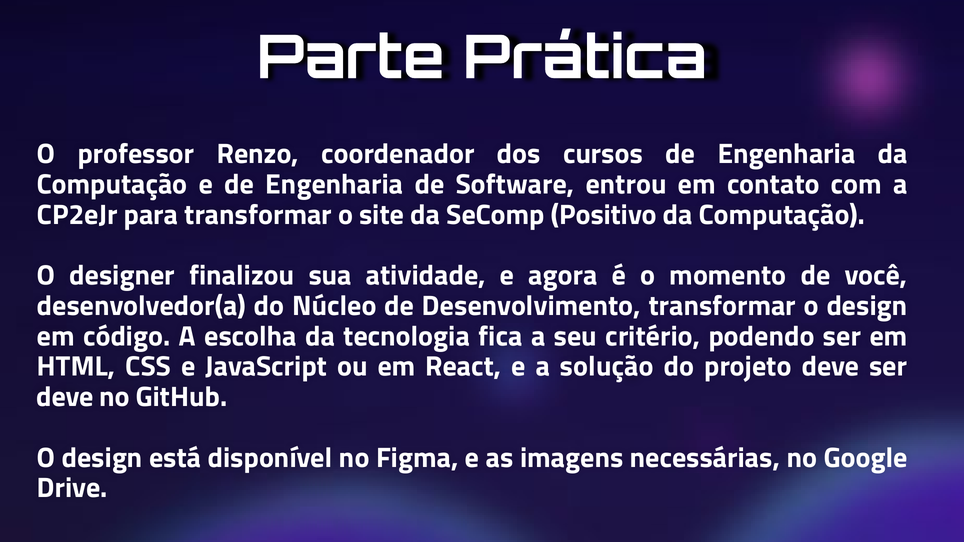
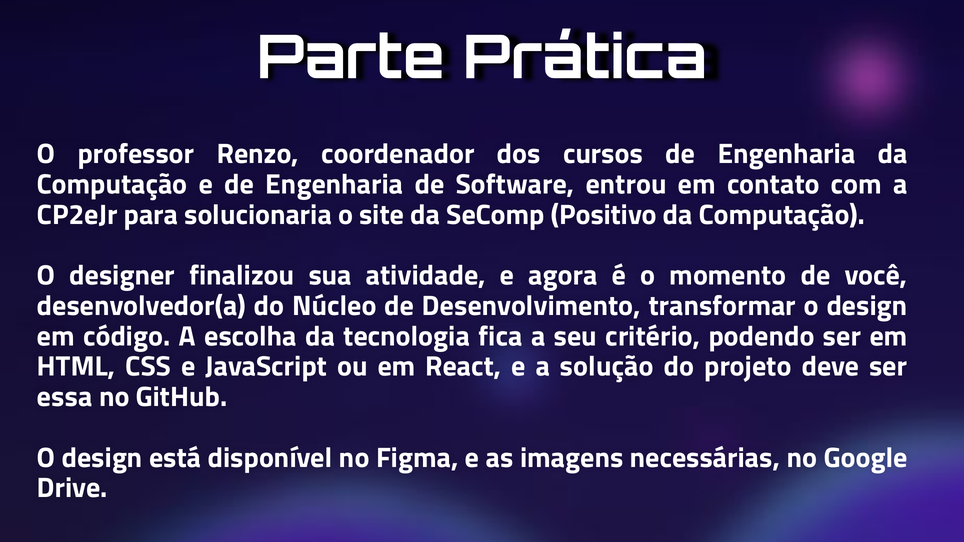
para transformar: transformar -> solucionaria (258, 215)
deve: deve -> essa (65, 397)
